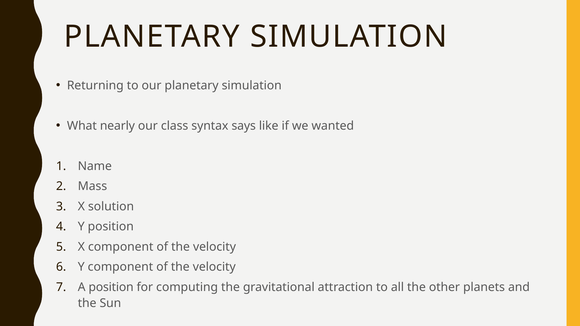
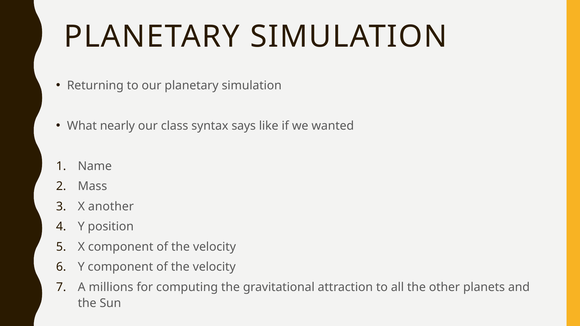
solution: solution -> another (111, 207)
A position: position -> millions (111, 287)
